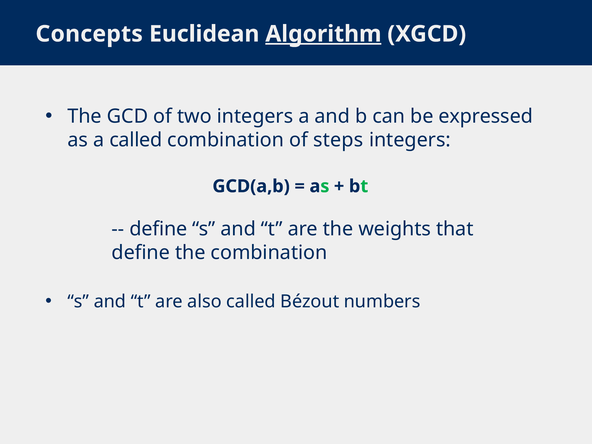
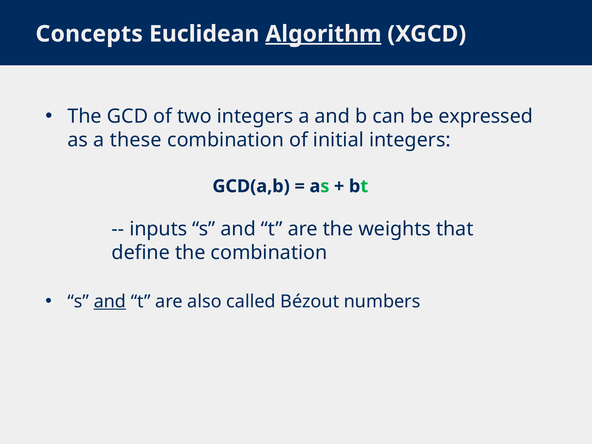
a called: called -> these (136, 140)
steps: steps -> initial (338, 140)
define: define -> inputs (158, 229)
and underline: none -> present (110, 301)
